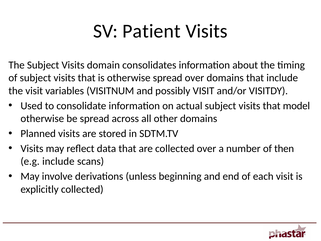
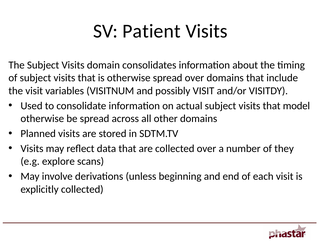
then: then -> they (284, 148)
e.g include: include -> explore (58, 161)
